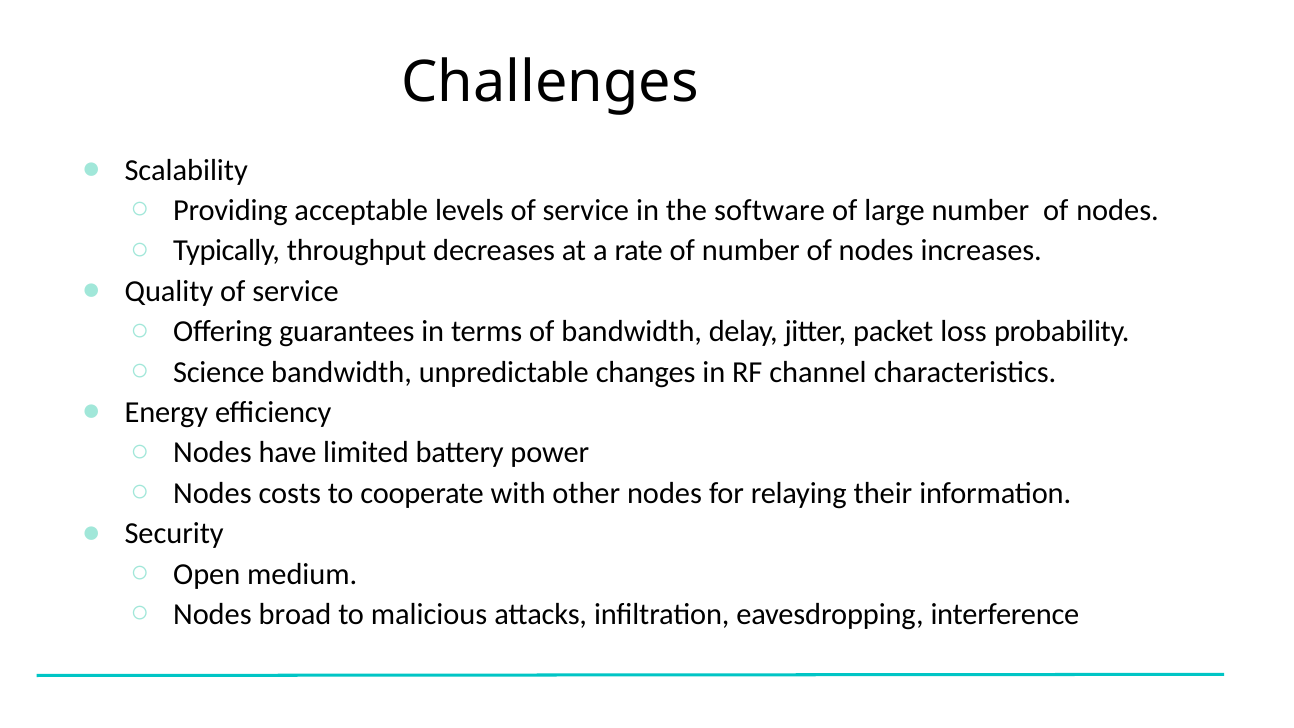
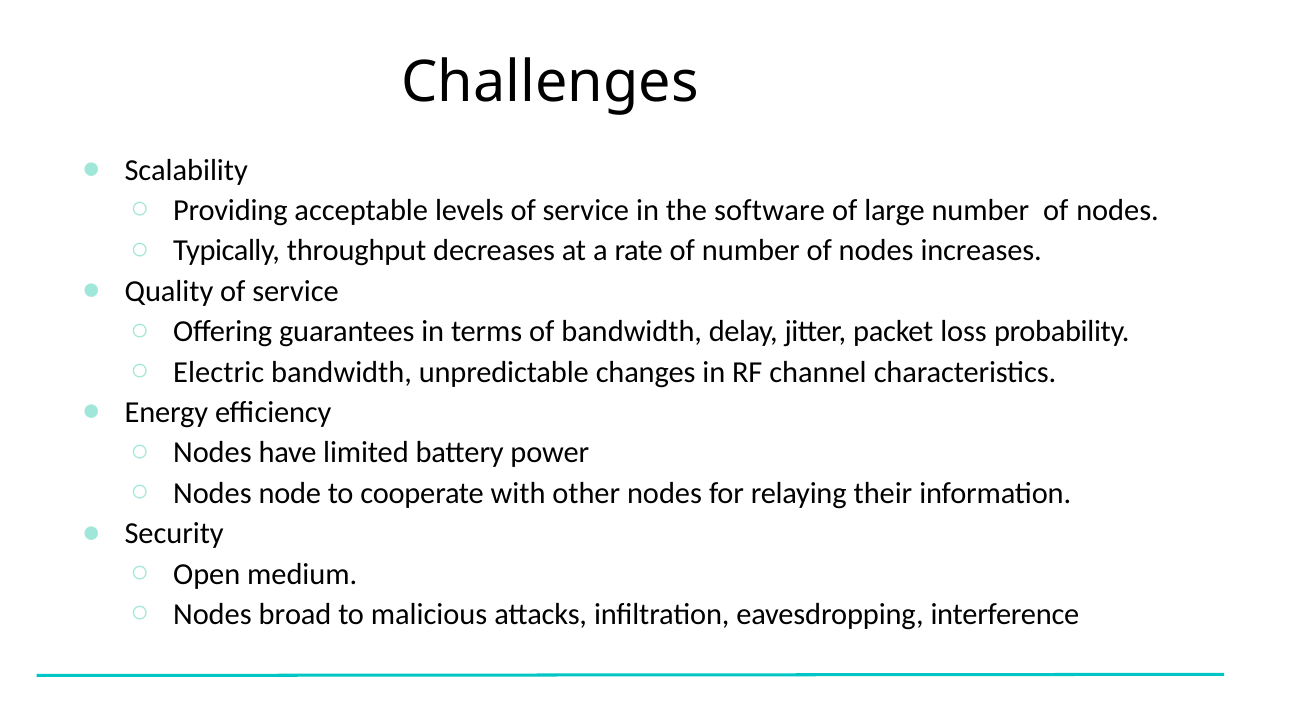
Science: Science -> Electric (219, 372)
costs: costs -> node (290, 493)
